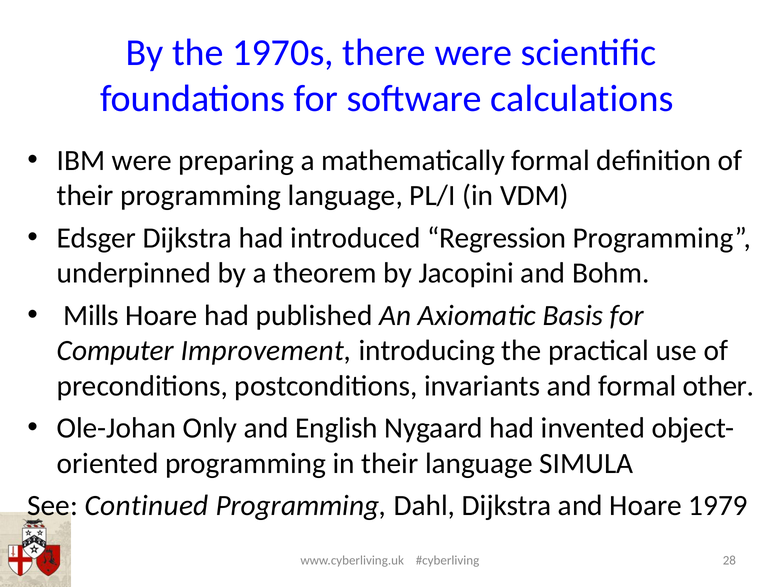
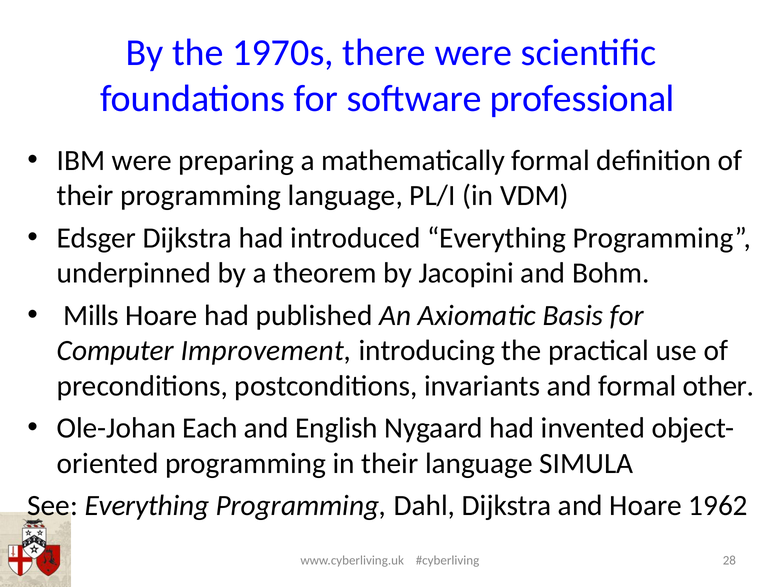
calculations: calculations -> professional (582, 99)
introduced Regression: Regression -> Everything (497, 238)
Only: Only -> Each (210, 428)
See Continued: Continued -> Everything (147, 506)
1979: 1979 -> 1962 (718, 506)
